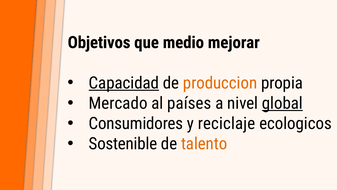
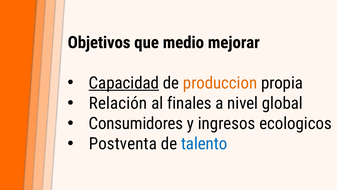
Mercado: Mercado -> Relación (118, 103)
países: países -> finales (189, 103)
global underline: present -> none (282, 103)
reciclaje: reciclaje -> ingresos (227, 123)
Sostenible: Sostenible -> Postventa (123, 144)
talento colour: orange -> blue (204, 144)
